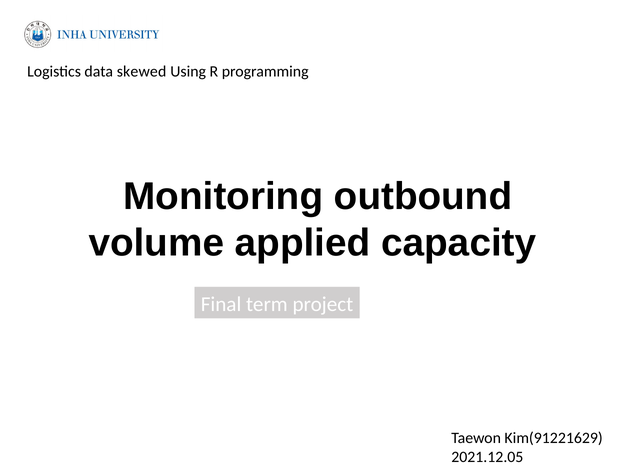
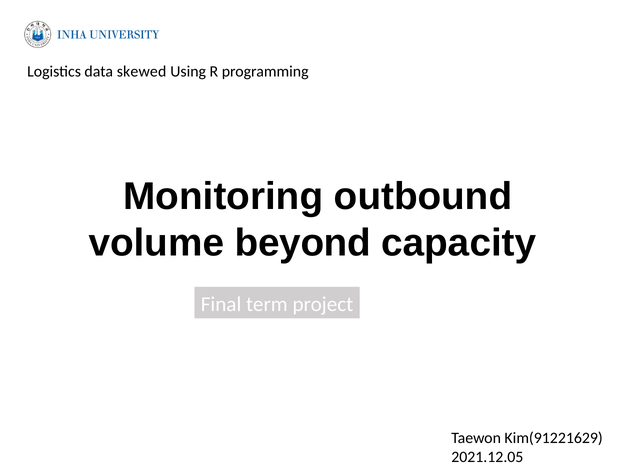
applied: applied -> beyond (303, 243)
